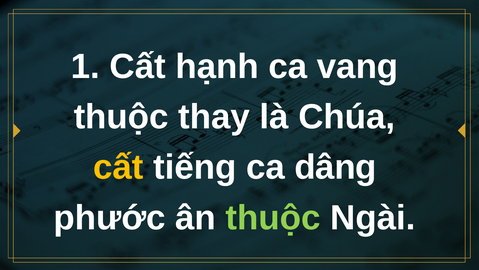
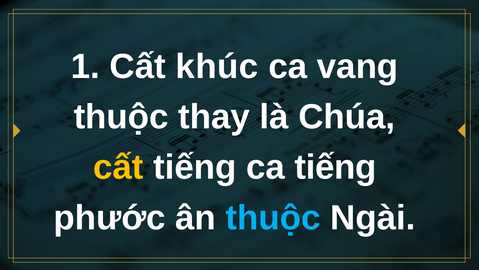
hạnh: hạnh -> khúc (217, 67)
ca dâng: dâng -> tiếng (335, 167)
thuộc colour: light green -> light blue (273, 217)
